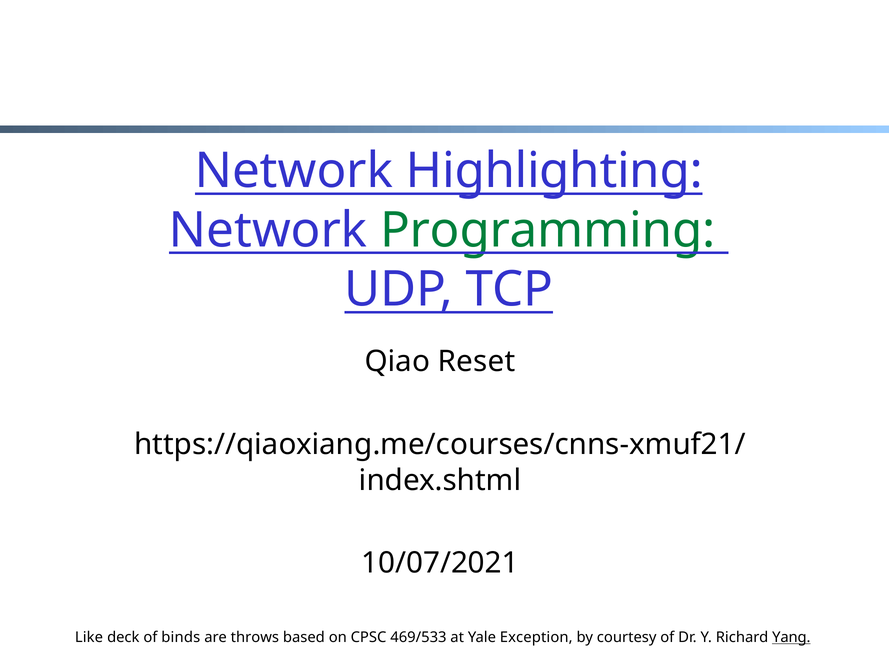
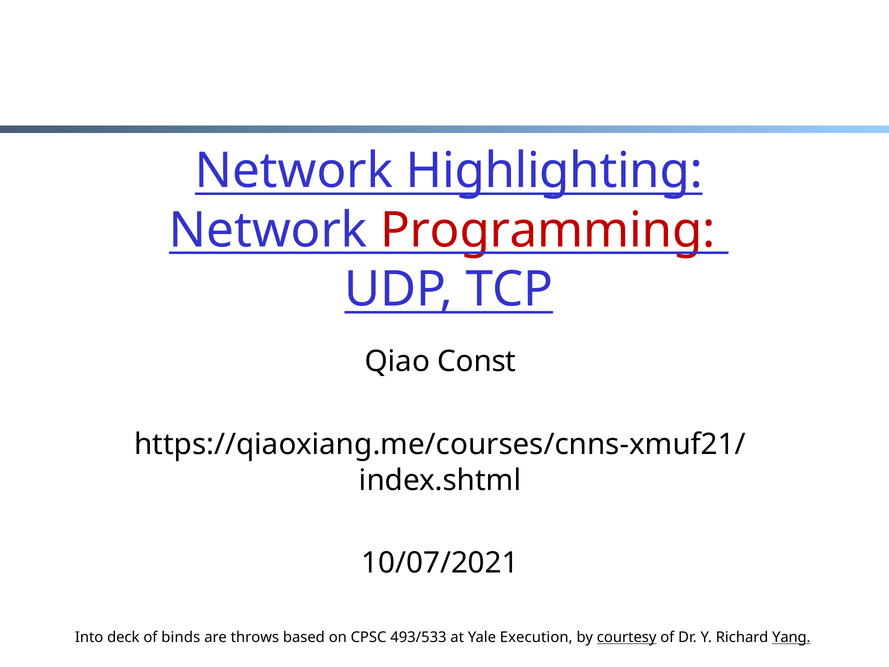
Programming colour: green -> red (548, 230)
Reset: Reset -> Const (477, 362)
Like: Like -> Into (89, 637)
469/533: 469/533 -> 493/533 (418, 637)
Exception: Exception -> Execution (536, 637)
courtesy underline: none -> present (627, 637)
